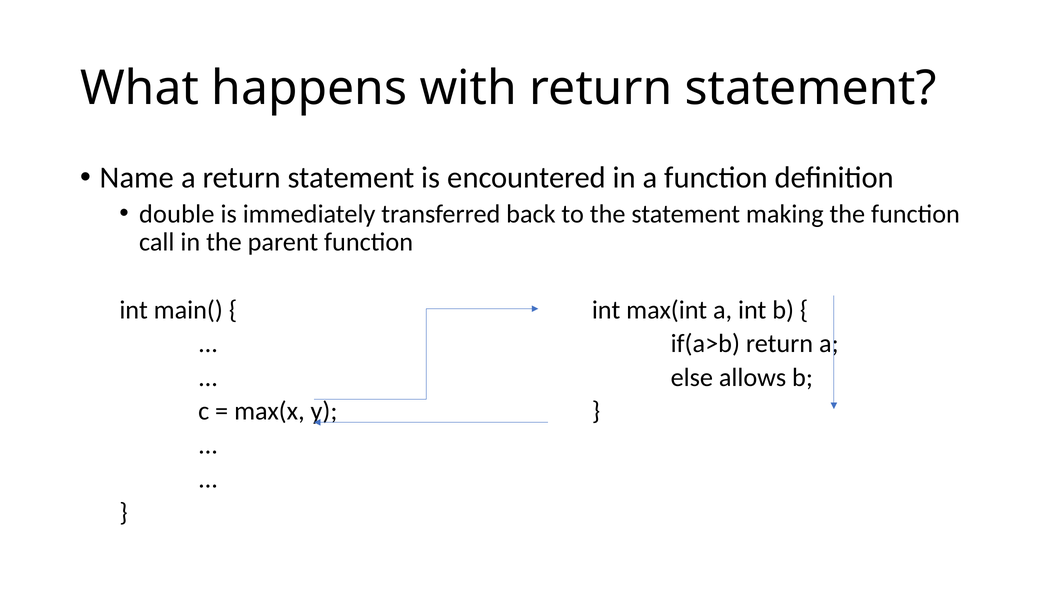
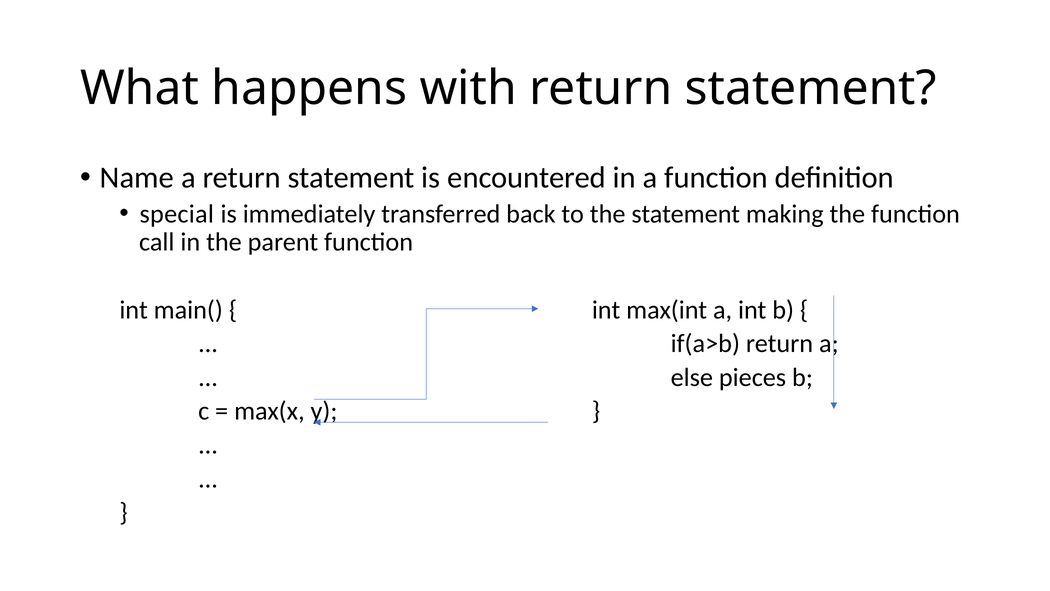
double: double -> special (177, 214)
allows: allows -> pieces (753, 377)
